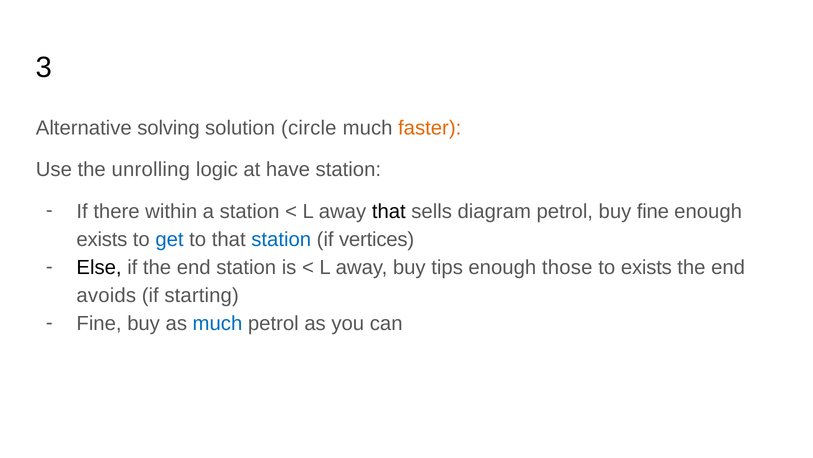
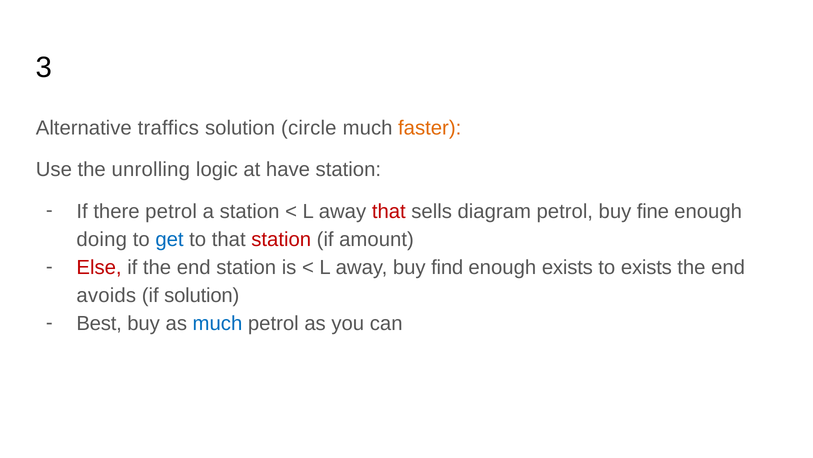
solving: solving -> traffics (168, 128)
there within: within -> petrol (171, 211)
that colour: black -> red (389, 211)
exists: exists -> doing (102, 239)
station colour: blue -> red (281, 239)
vertices: vertices -> amount (376, 239)
Else colour: black -> red (99, 267)
tips: tips -> find (447, 267)
enough those: those -> exists (567, 267)
if starting: starting -> solution (202, 295)
Fine: Fine -> Best (99, 323)
